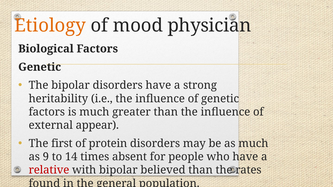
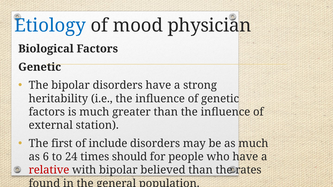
Etiology colour: orange -> blue (50, 26)
appear: appear -> station (97, 125)
protein: protein -> include (108, 144)
9: 9 -> 6 (46, 157)
14: 14 -> 24 (71, 157)
absent: absent -> should (130, 157)
